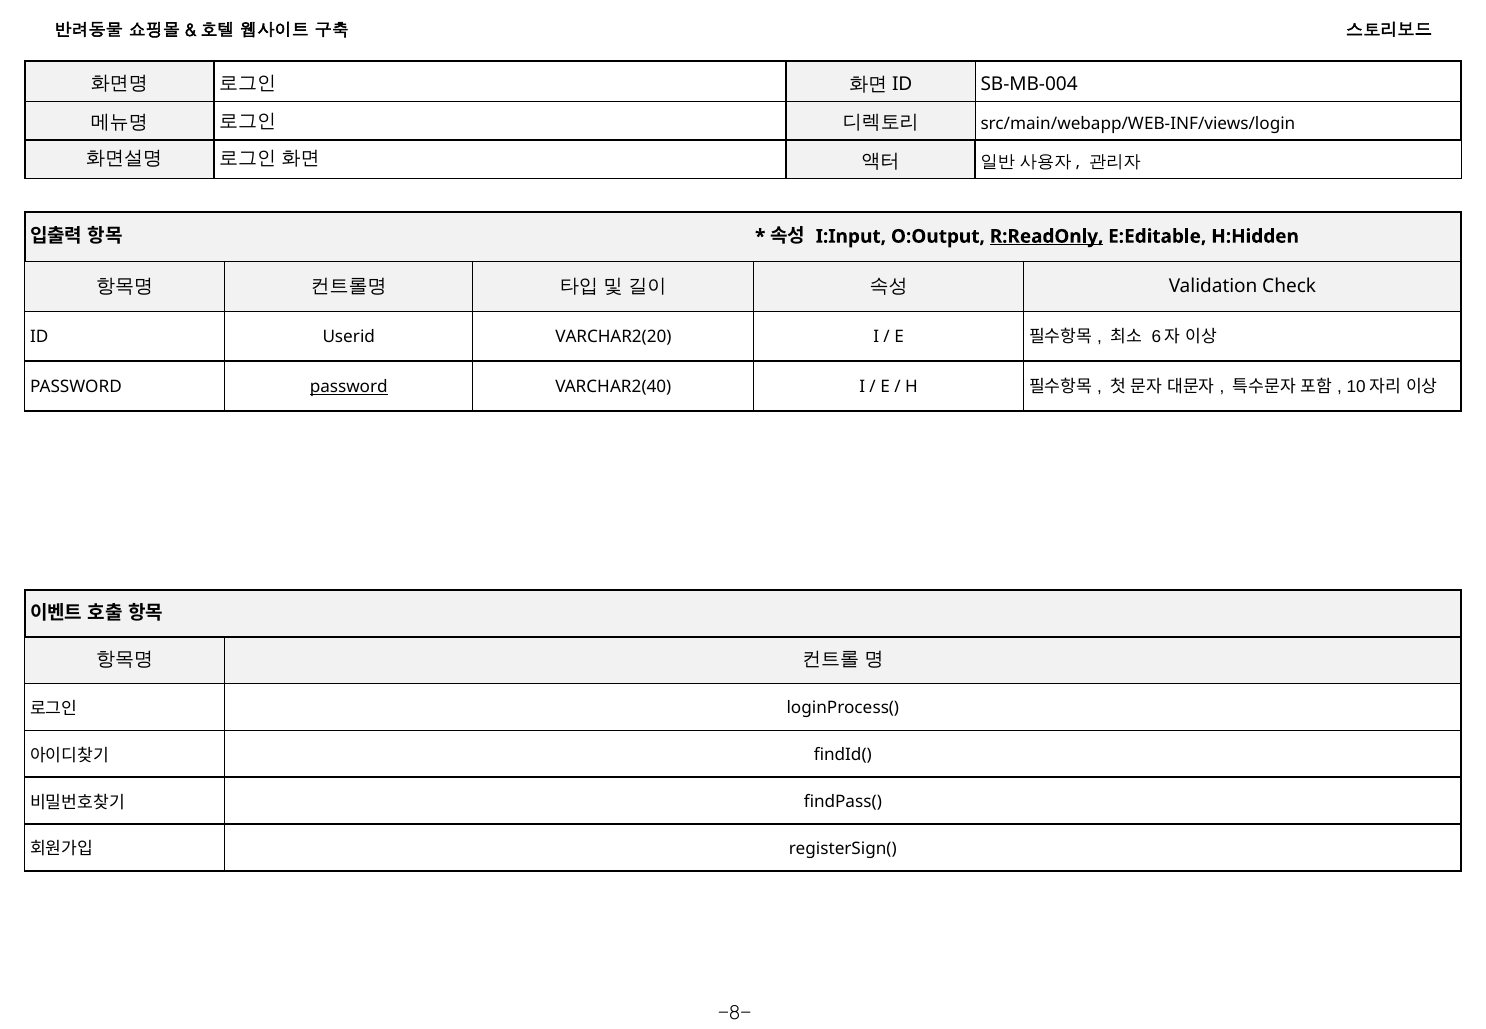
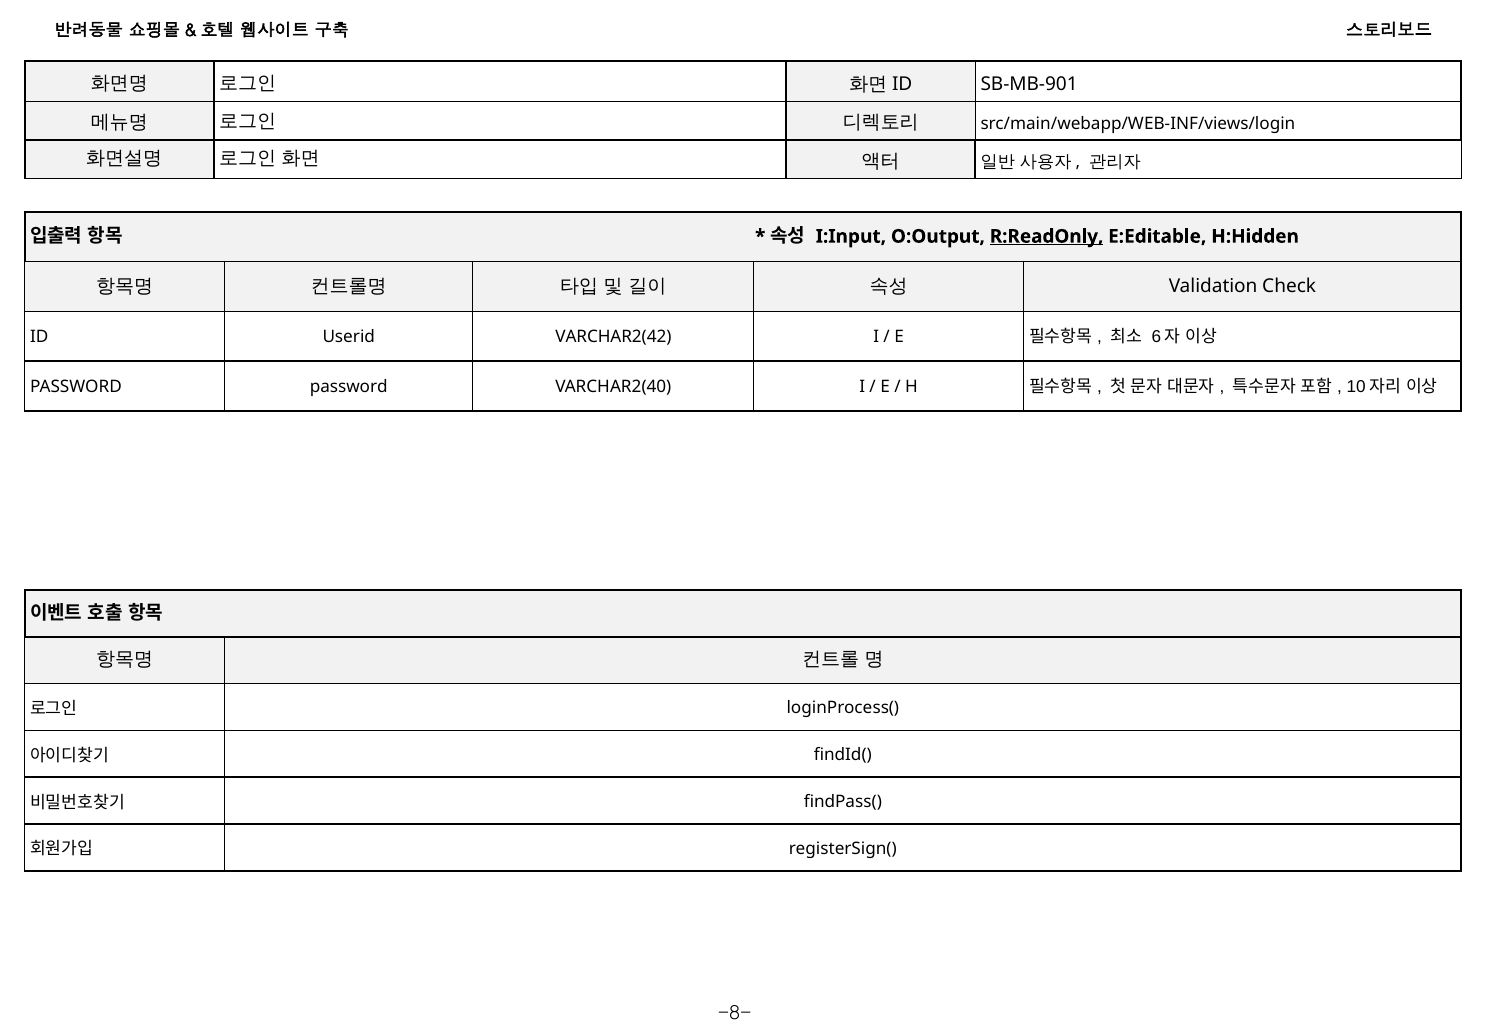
SB-MB-004: SB-MB-004 -> SB-MB-901 (1029, 84)
VARCHAR2(20: VARCHAR2(20 -> VARCHAR2(42 (613, 337)
password underline: present -> none (349, 387)
